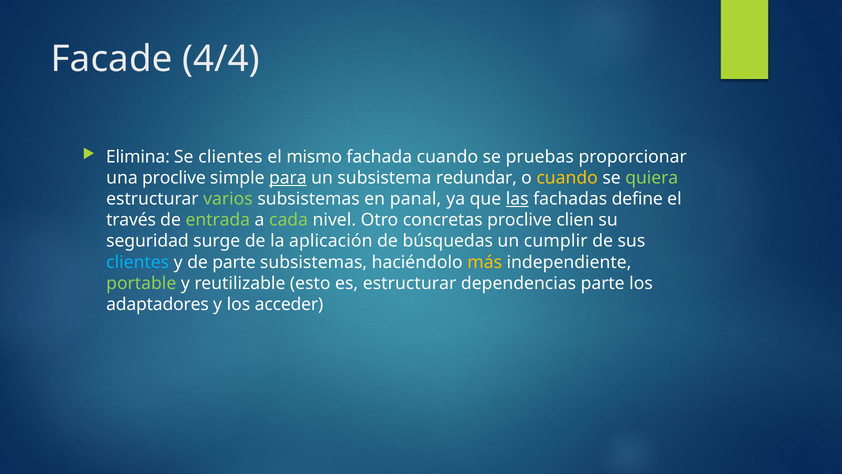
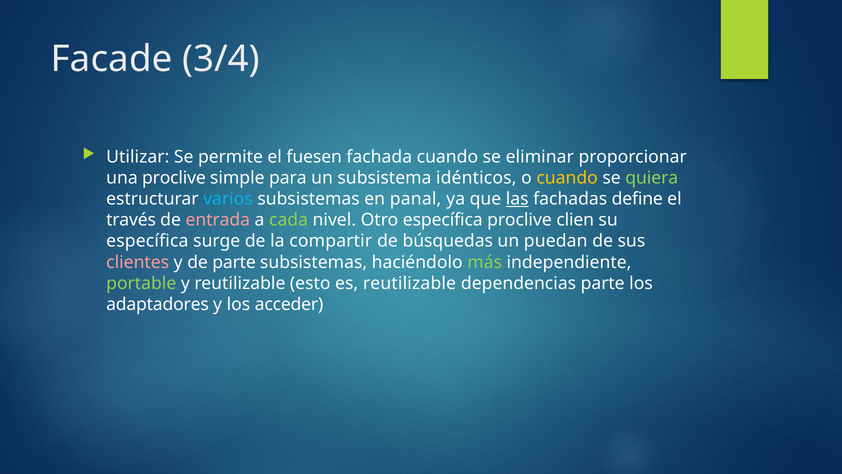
4/4: 4/4 -> 3/4 (221, 59)
Elimina: Elimina -> Utilizar (138, 157)
Se clientes: clientes -> permite (230, 157)
mismo: mismo -> fuesen (314, 157)
pruebas: pruebas -> eliminar (540, 157)
para underline: present -> none (288, 178)
redundar: redundar -> idénticos (476, 178)
varios colour: light green -> light blue (228, 199)
entrada colour: light green -> pink (218, 220)
Otro concretas: concretas -> específica (443, 220)
seguridad: seguridad -> específica (147, 241)
aplicación: aplicación -> compartir (331, 241)
cumplir: cumplir -> puedan (556, 241)
clientes colour: light blue -> pink (138, 262)
más colour: yellow -> light green (485, 262)
es estructurar: estructurar -> reutilizable (410, 283)
